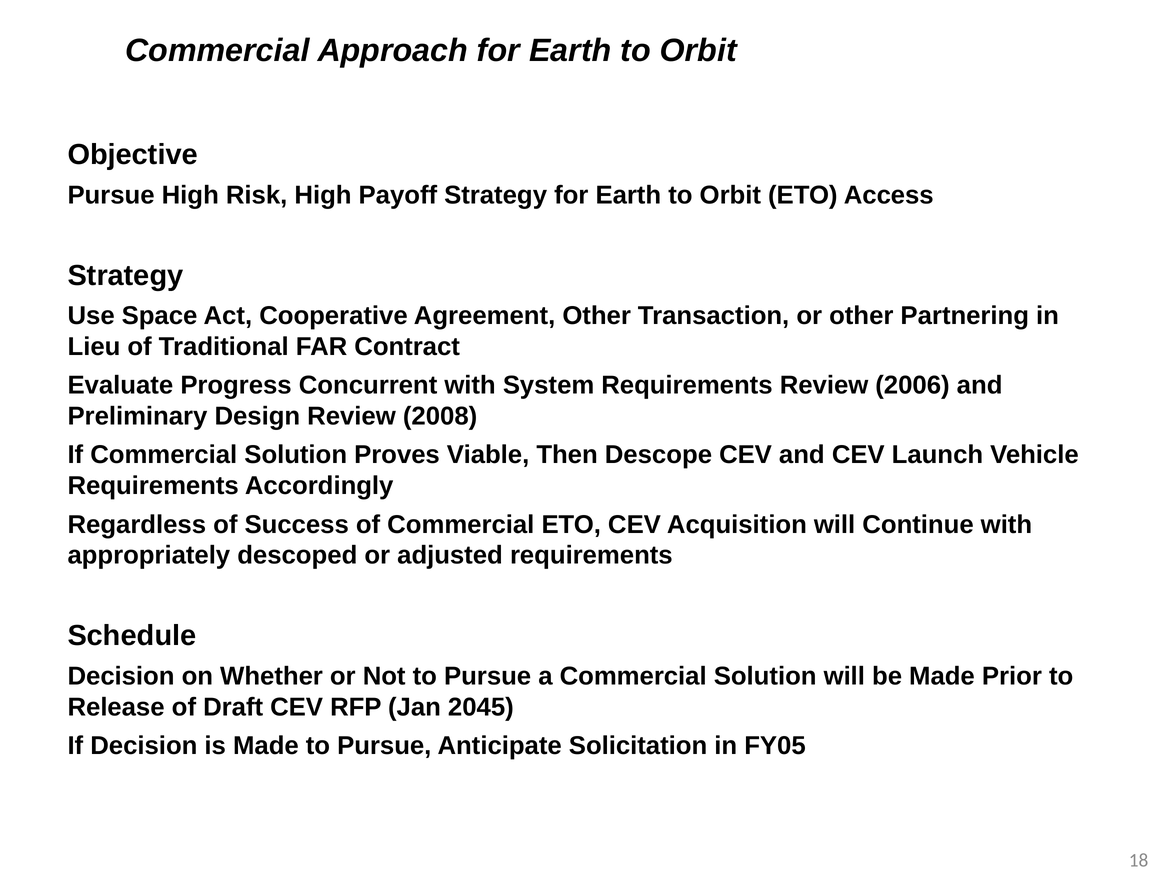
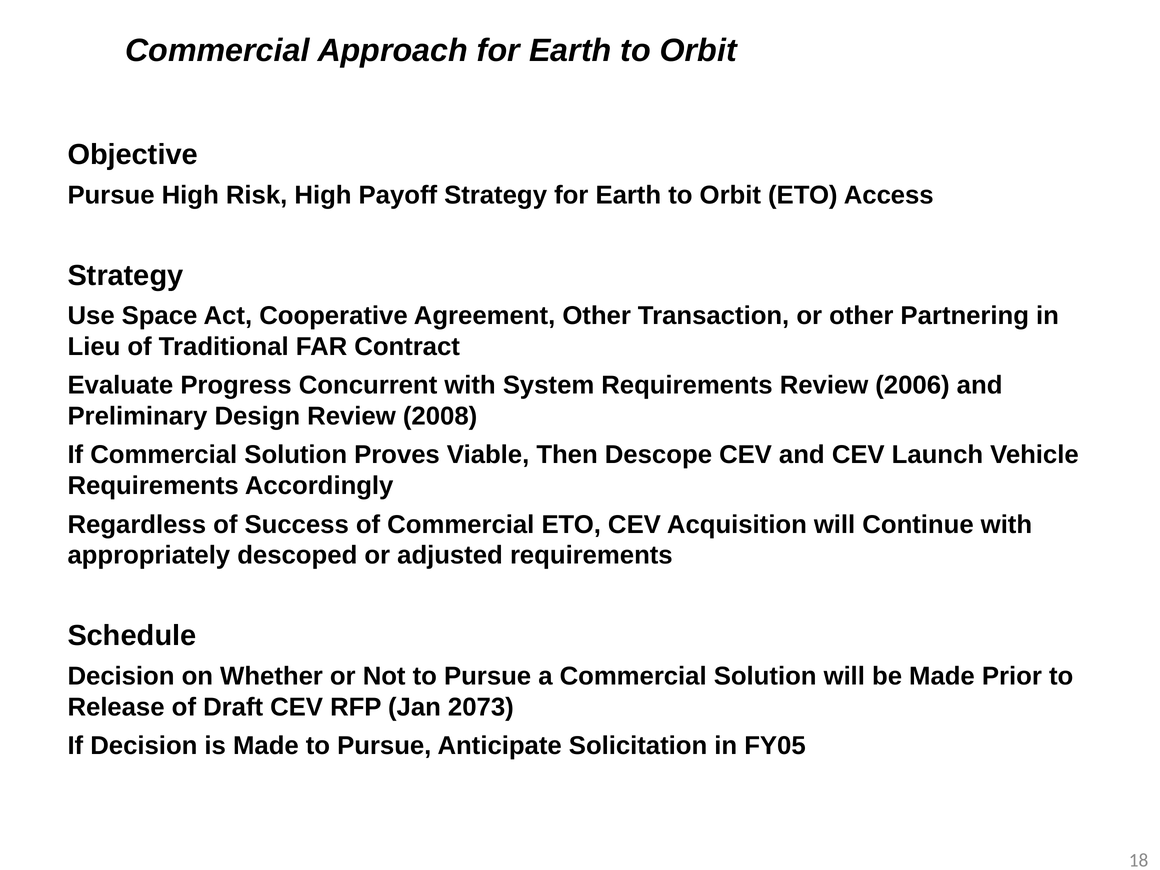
2045: 2045 -> 2073 (481, 707)
